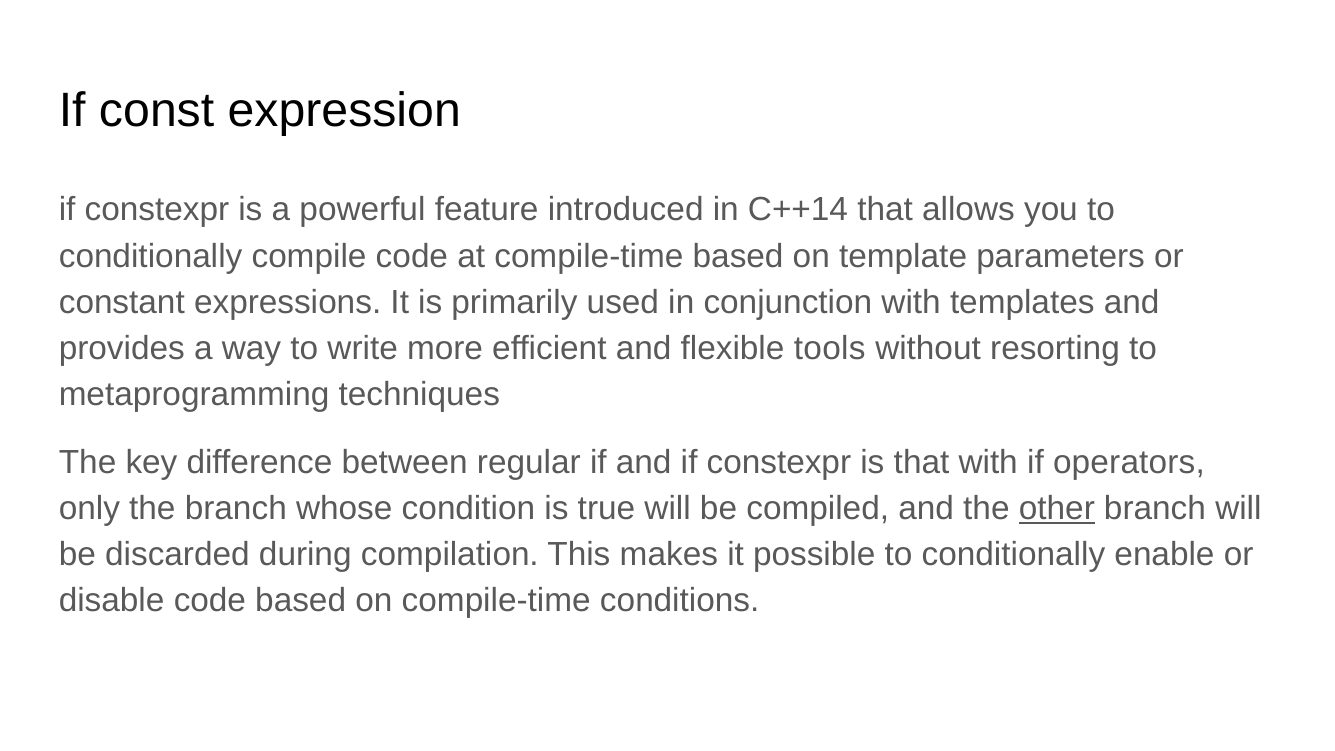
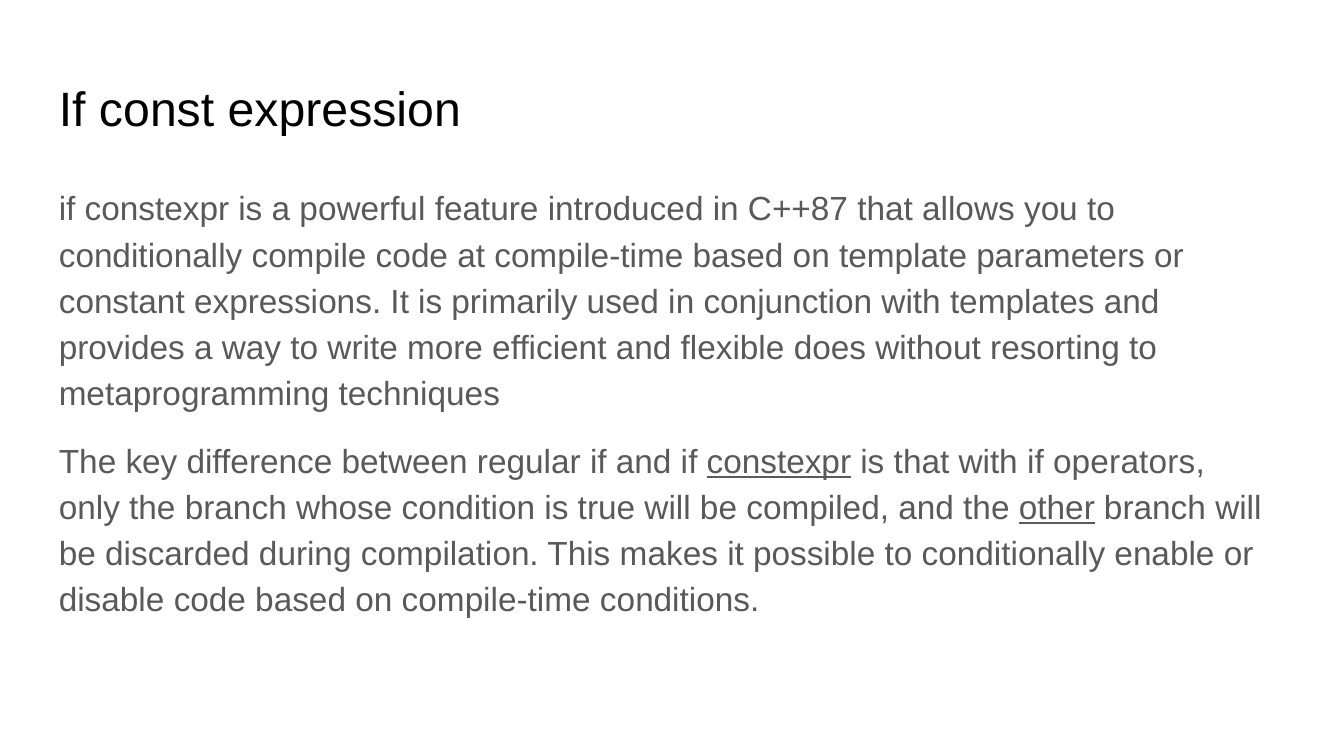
C++14: C++14 -> C++87 (798, 210)
tools: tools -> does (830, 348)
constexpr underline: none -> present (779, 462)
